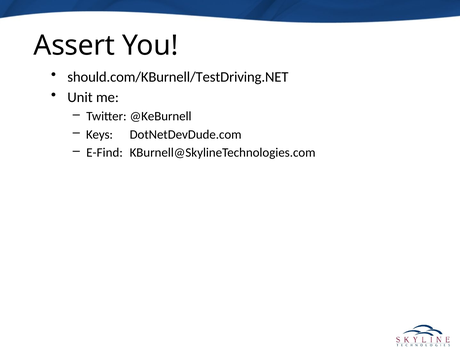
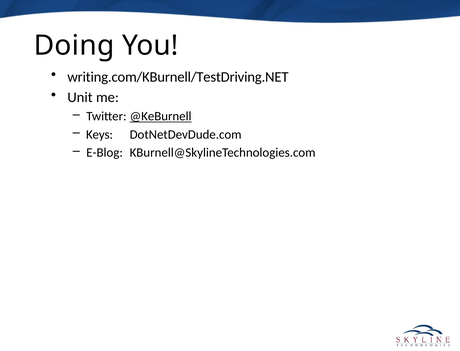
Assert: Assert -> Doing (74, 45)
should.com/KBurnell/TestDriving.NET: should.com/KBurnell/TestDriving.NET -> writing.com/KBurnell/TestDriving.NET (178, 77)
@KeBurnell underline: none -> present (161, 116)
E-Find: E-Find -> E-Blog (105, 152)
